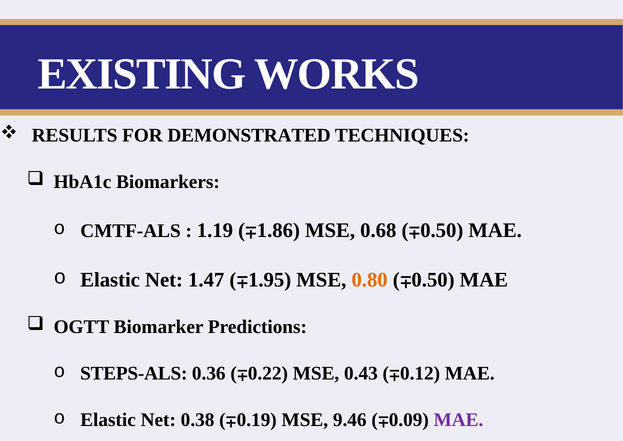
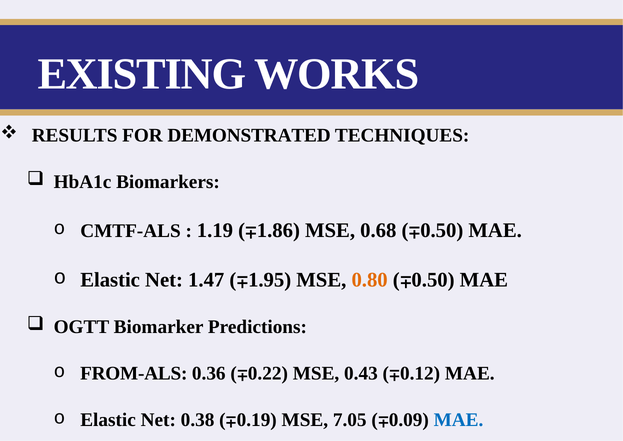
STEPS-ALS: STEPS-ALS -> FROM-ALS (134, 373)
9.46: 9.46 -> 7.05 (350, 420)
MAE colour: purple -> blue (459, 420)
